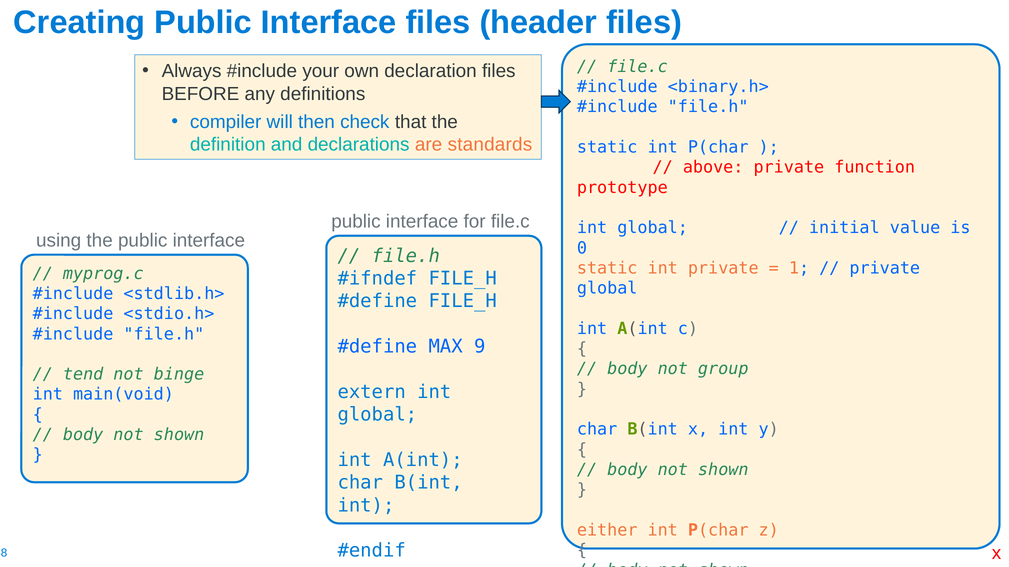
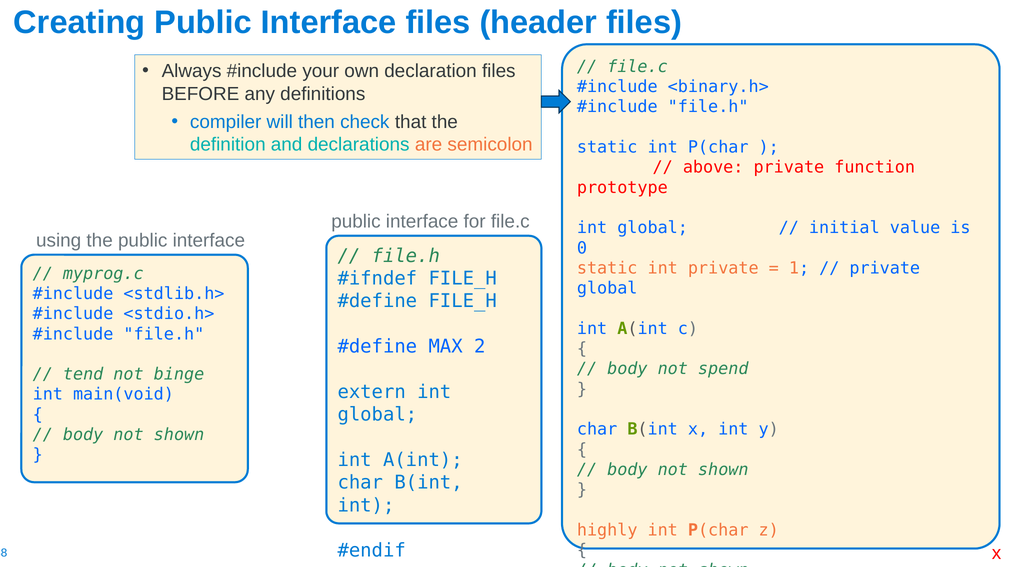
standards: standards -> semicolon (490, 145)
9: 9 -> 2 (480, 347)
group: group -> spend (723, 369)
either: either -> highly (607, 531)
